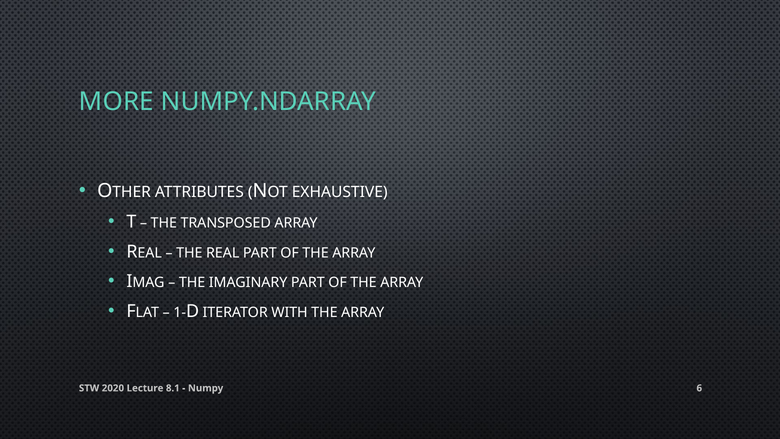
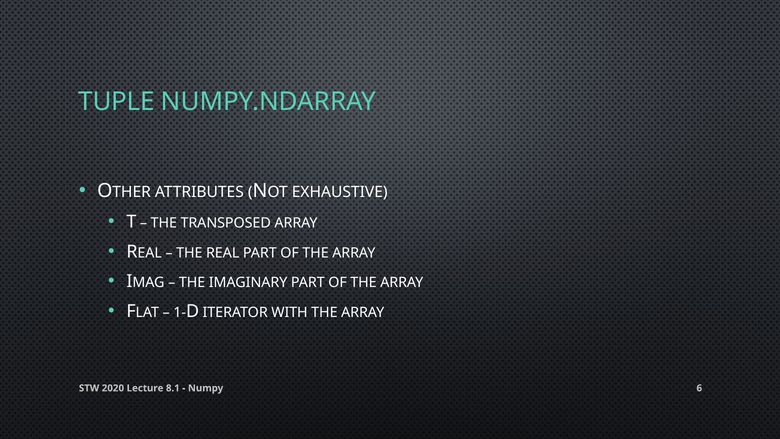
MORE: MORE -> TUPLE (117, 102)
